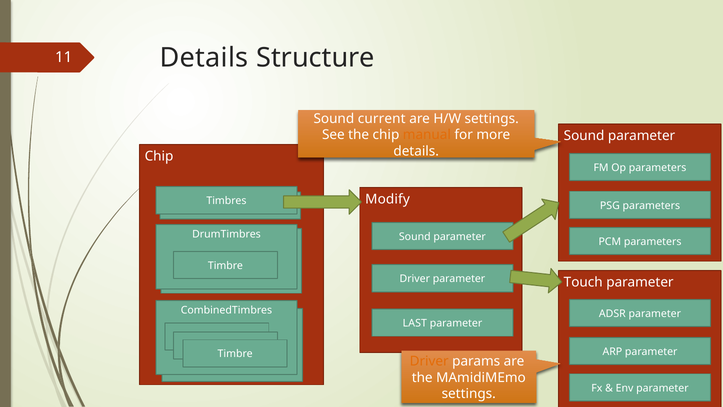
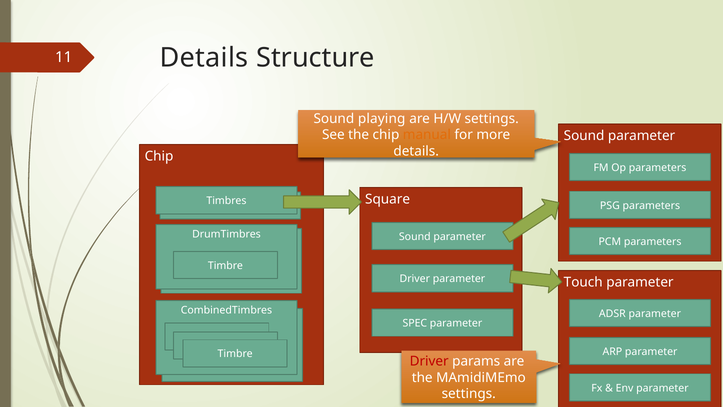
current: current -> playing (382, 118)
Modify: Modify -> Square (388, 199)
LAST: LAST -> SPEC (415, 323)
Driver colour: orange -> red (429, 361)
